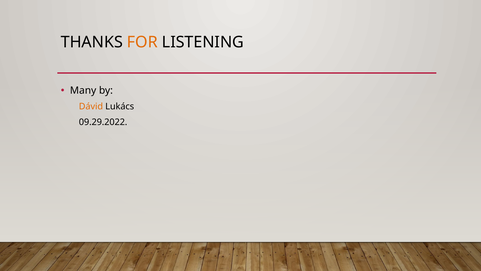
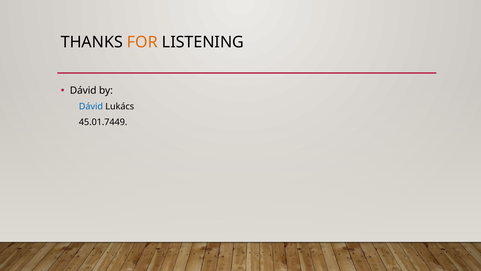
Many: Many -> Dávid (83, 90)
Dávid colour: orange -> blue (91, 106)
09.29.2022: 09.29.2022 -> 45.01.7449 (103, 122)
